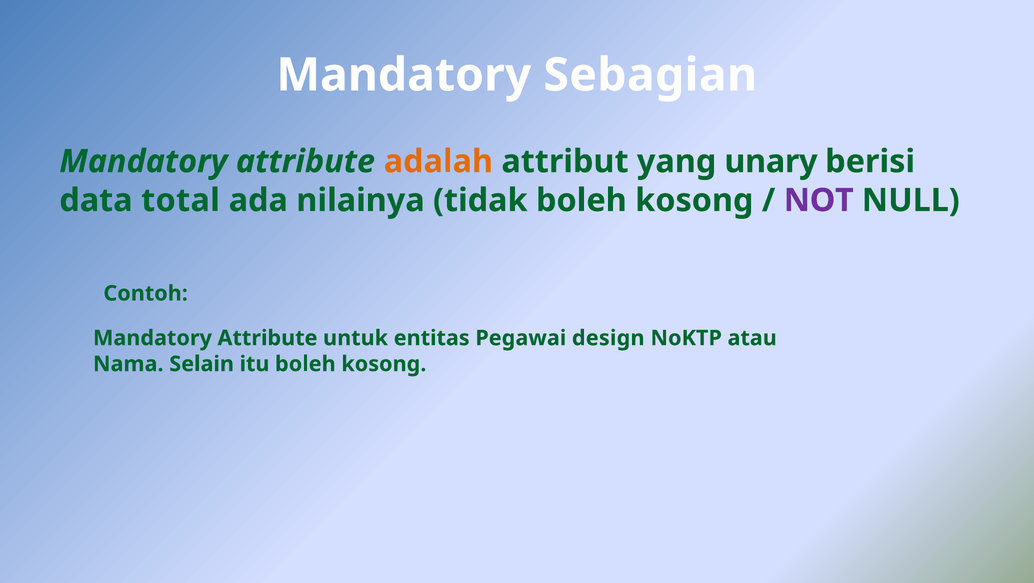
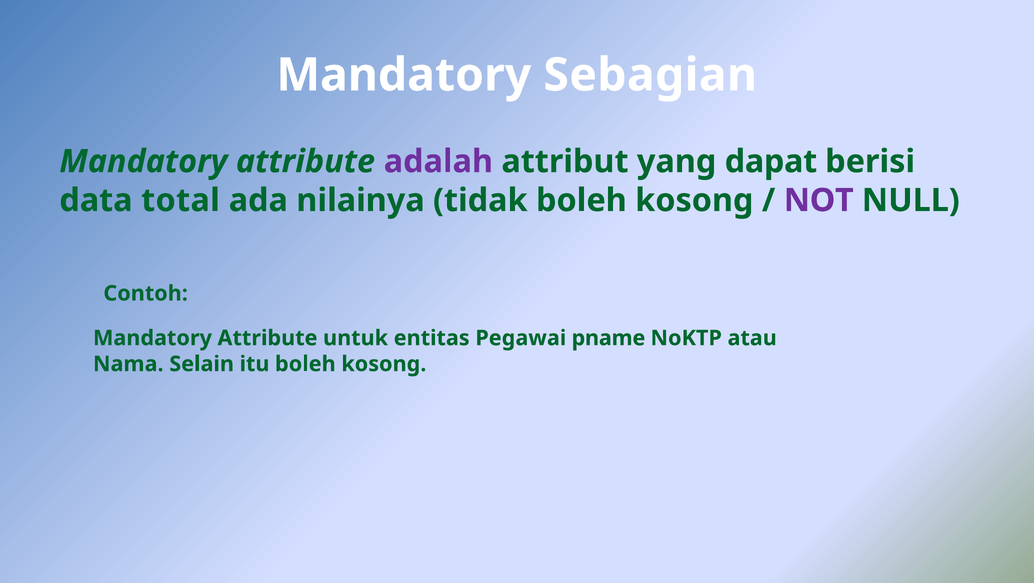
adalah colour: orange -> purple (438, 162)
unary: unary -> dapat (771, 162)
design: design -> pname (608, 338)
